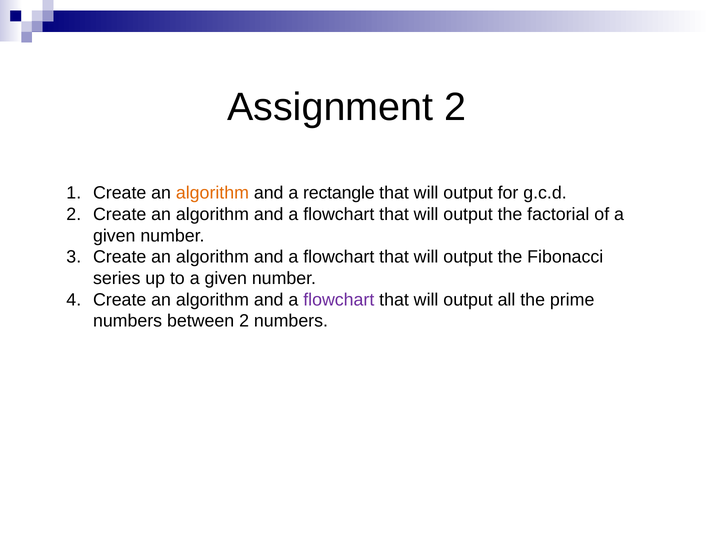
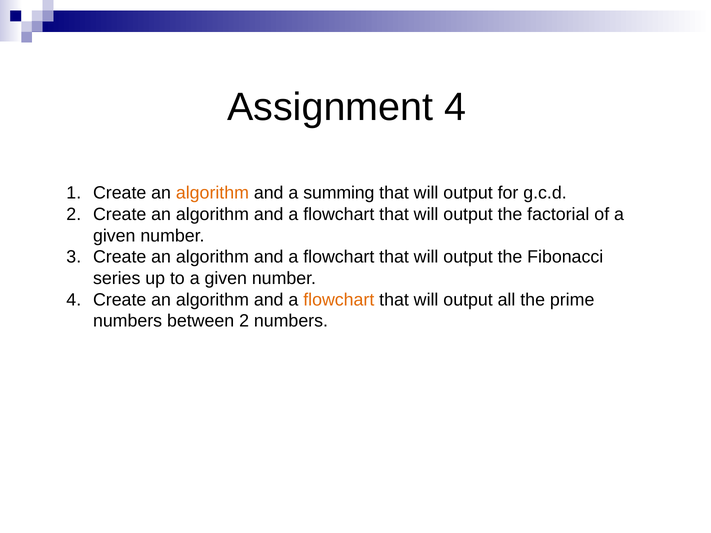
Assignment 2: 2 -> 4 (455, 107)
rectangle: rectangle -> summing (339, 193)
flowchart colour: purple -> orange (339, 300)
